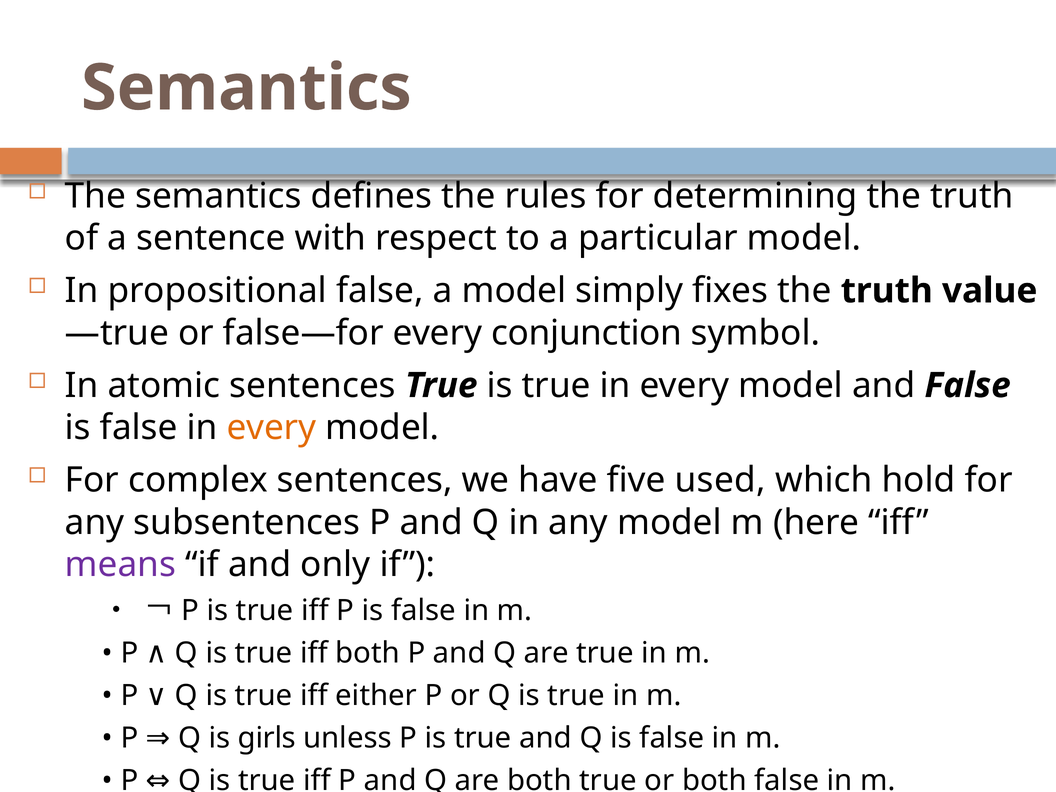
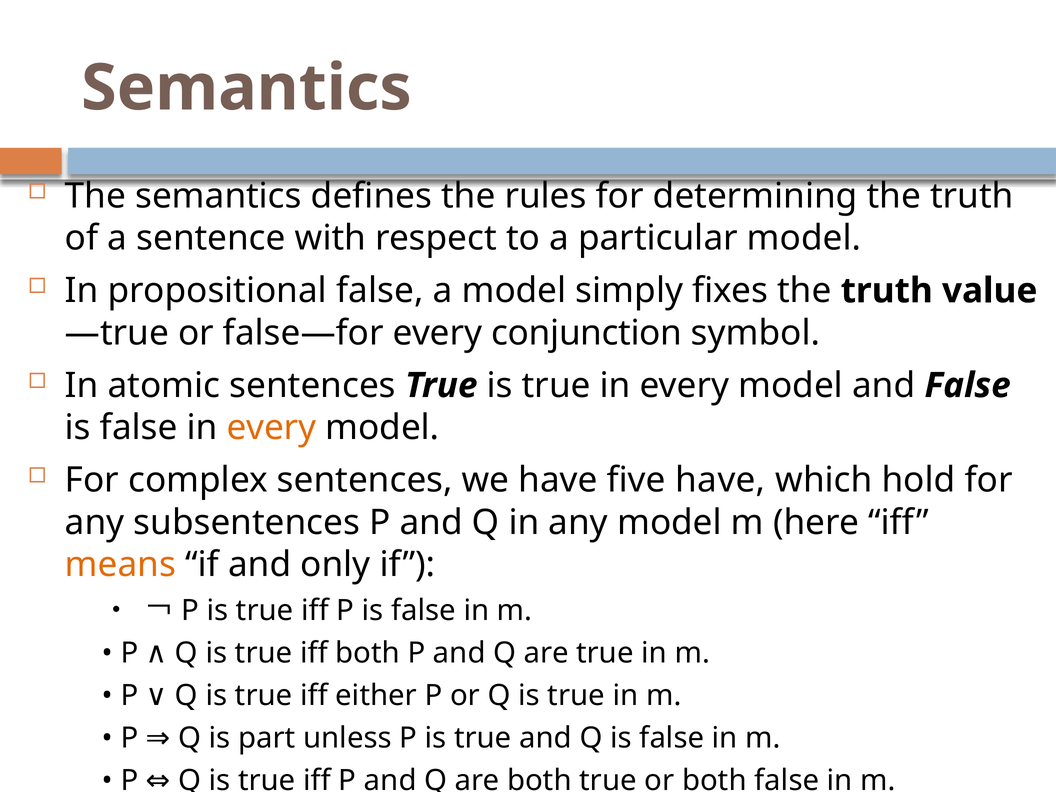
five used: used -> have (720, 480)
means colour: purple -> orange (120, 565)
girls: girls -> part (267, 738)
